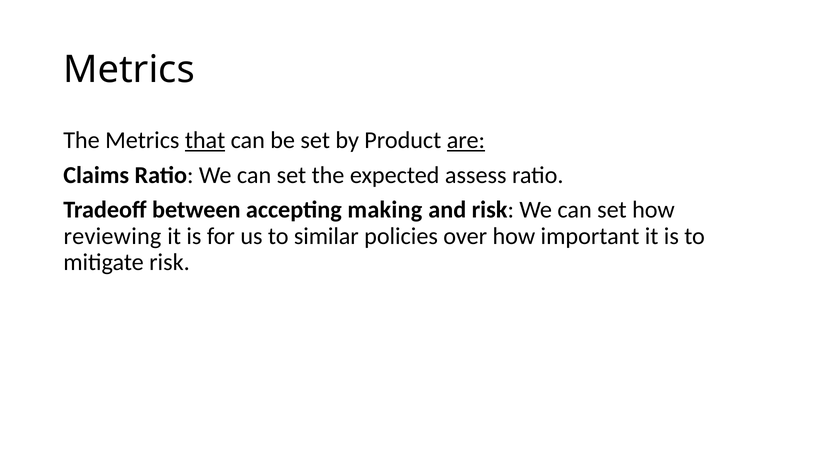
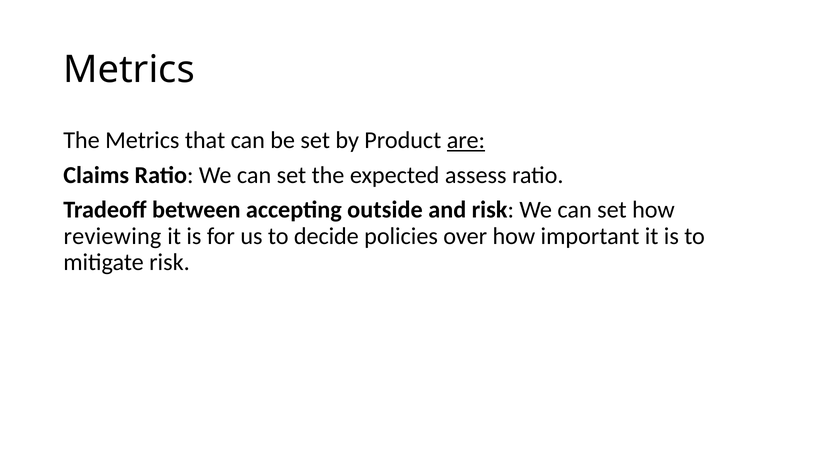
that underline: present -> none (205, 140)
making: making -> outside (385, 210)
similar: similar -> decide (326, 236)
